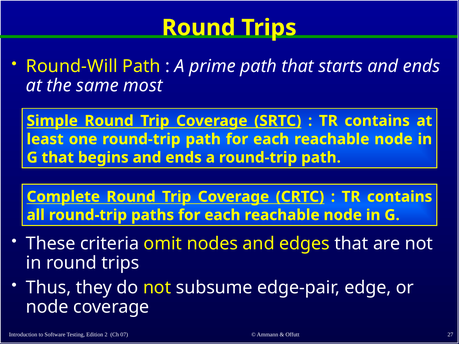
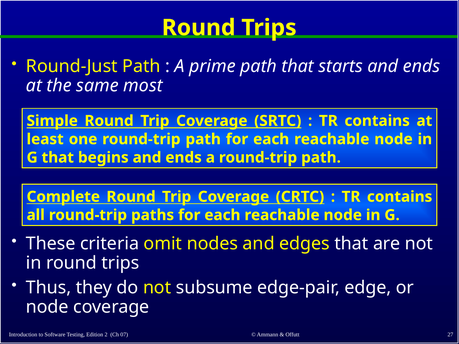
Round-Will: Round-Will -> Round-Just (72, 66)
